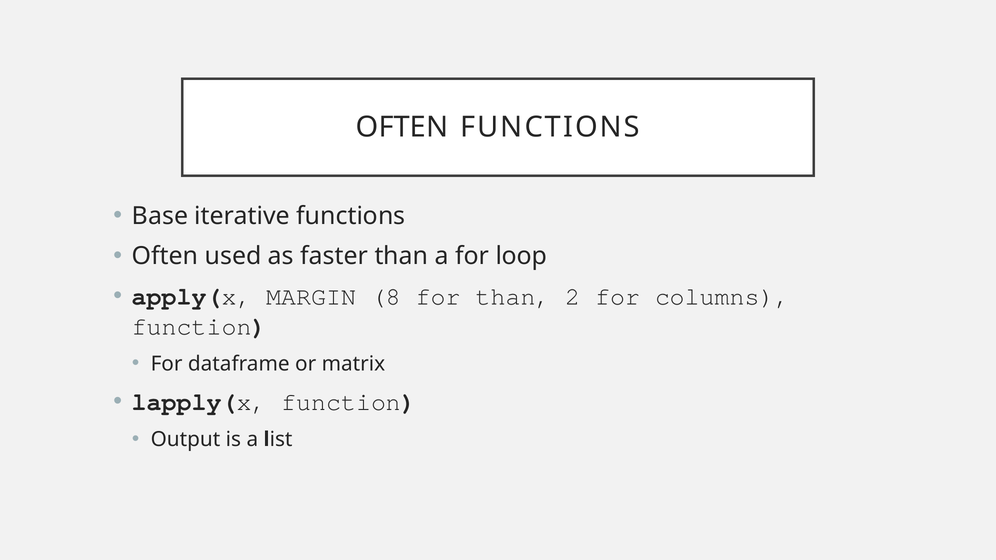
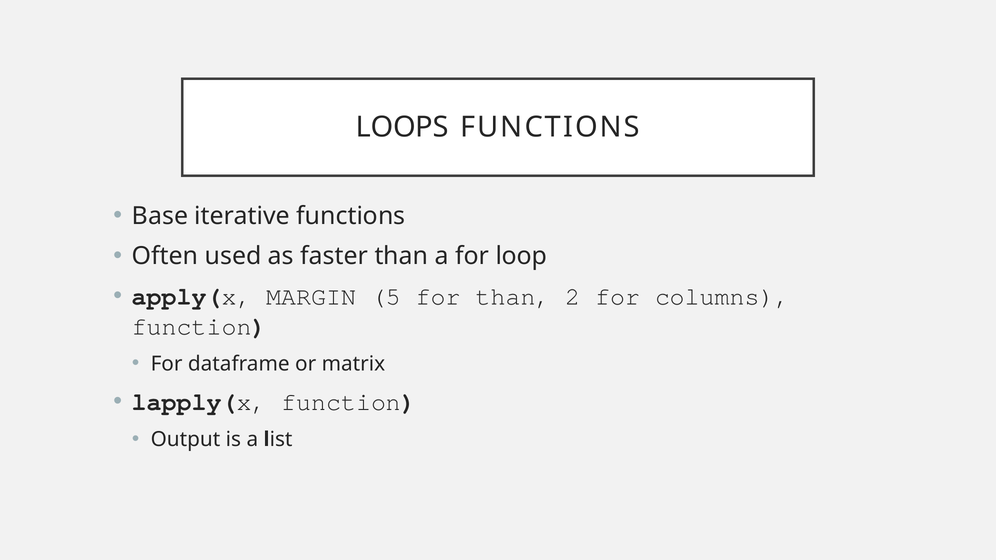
OFTEN: OFTEN -> LOOPS (402, 127)
8: 8 -> 5 (386, 297)
